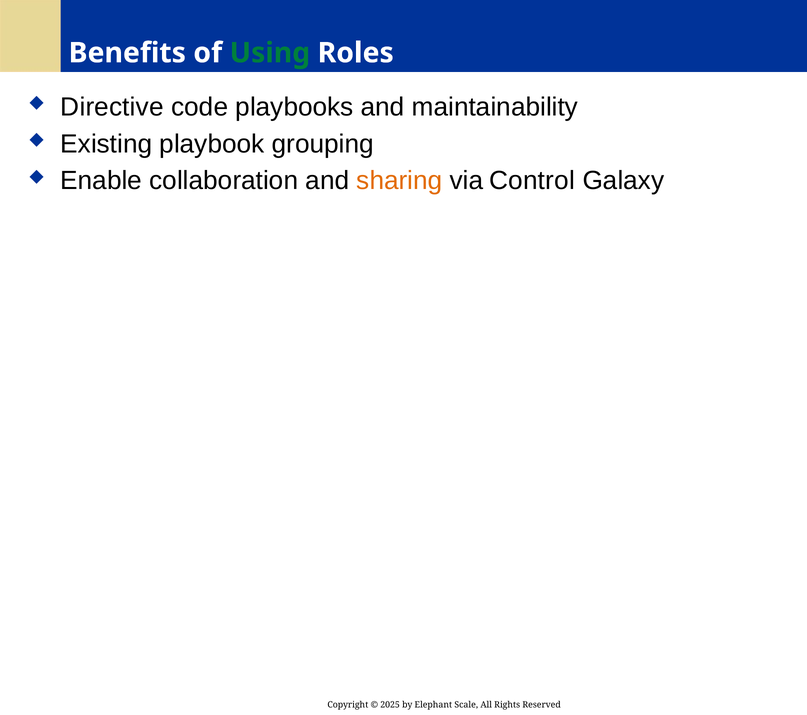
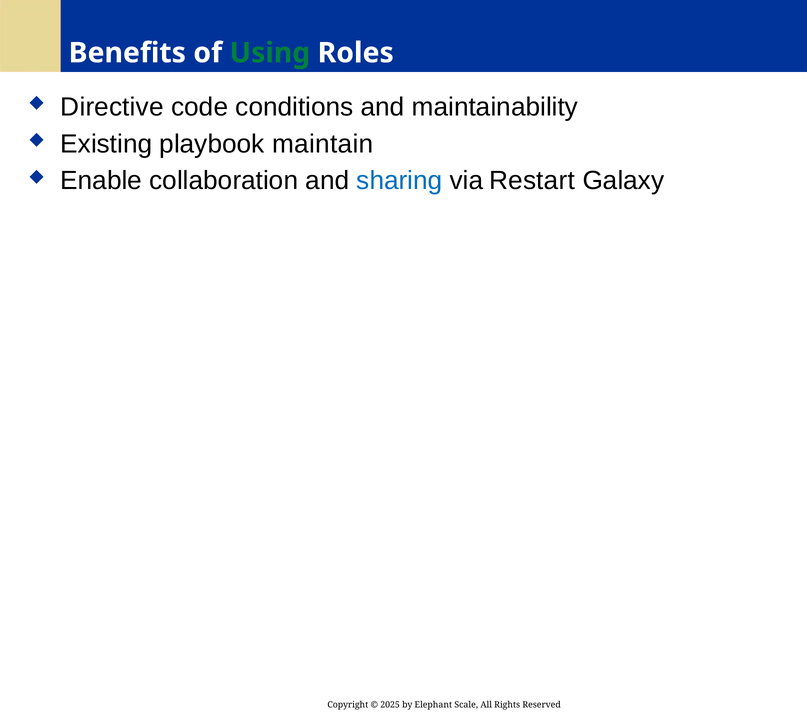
playbooks: playbooks -> conditions (294, 107)
grouping: grouping -> maintain (323, 144)
sharing colour: orange -> blue (399, 181)
Control: Control -> Restart (532, 181)
